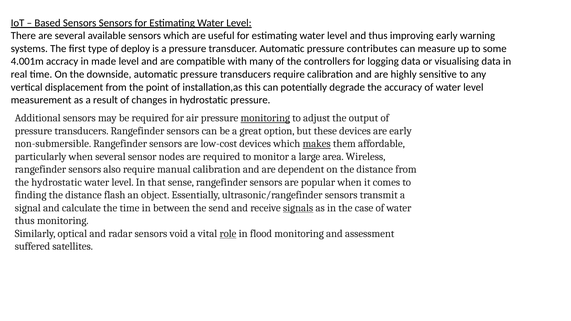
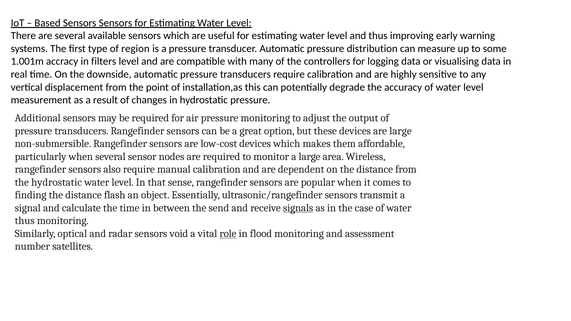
deploy: deploy -> region (135, 49)
contributes: contributes -> distribution (372, 49)
4.001m: 4.001m -> 1.001m (27, 61)
made: made -> filters (104, 61)
monitoring underline: present -> none (265, 118)
are early: early -> large (401, 131)
makes underline: present -> none (317, 144)
suffered: suffered -> number (32, 247)
